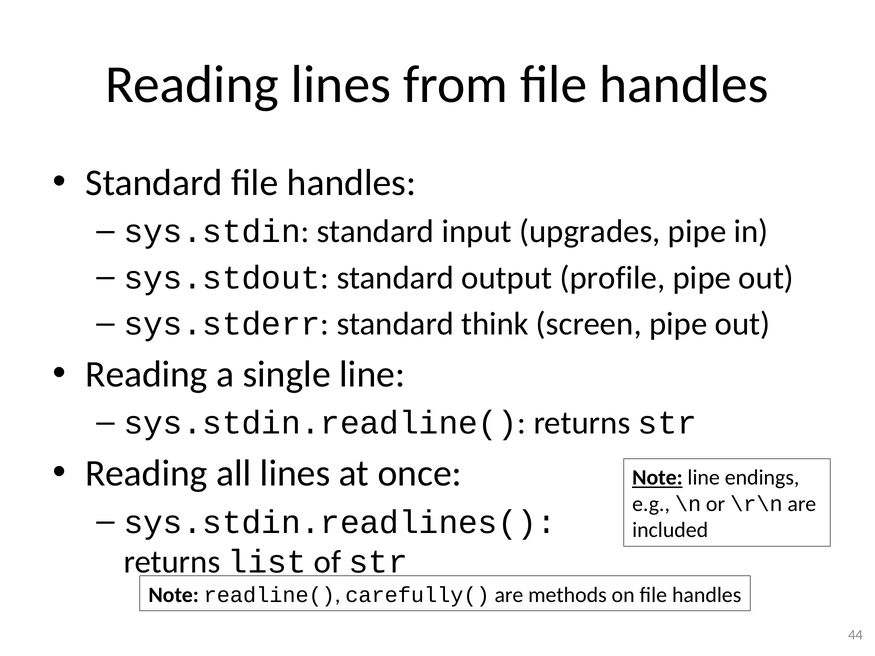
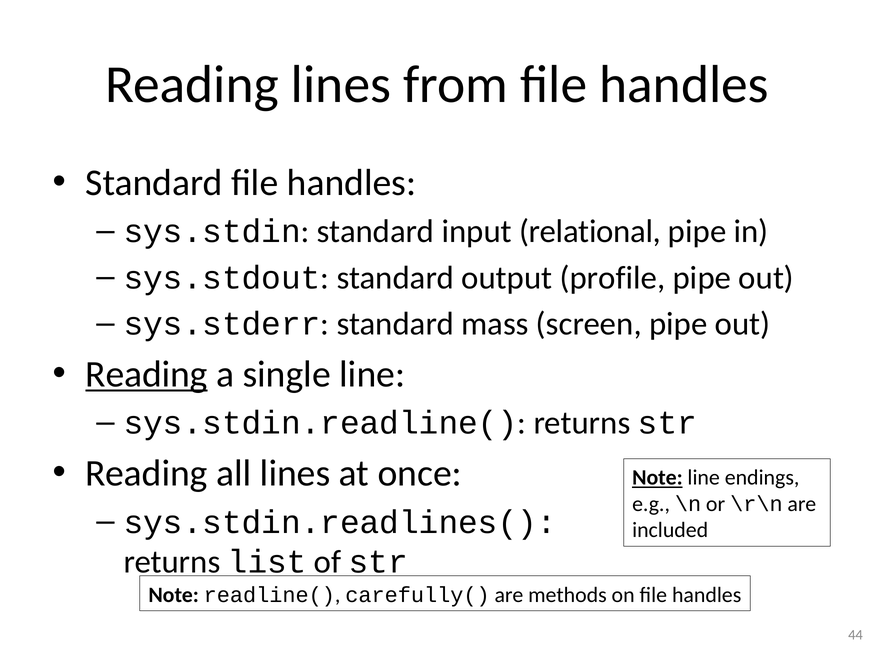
upgrades: upgrades -> relational (590, 232)
think: think -> mass (495, 324)
Reading underline: none -> present (147, 374)
